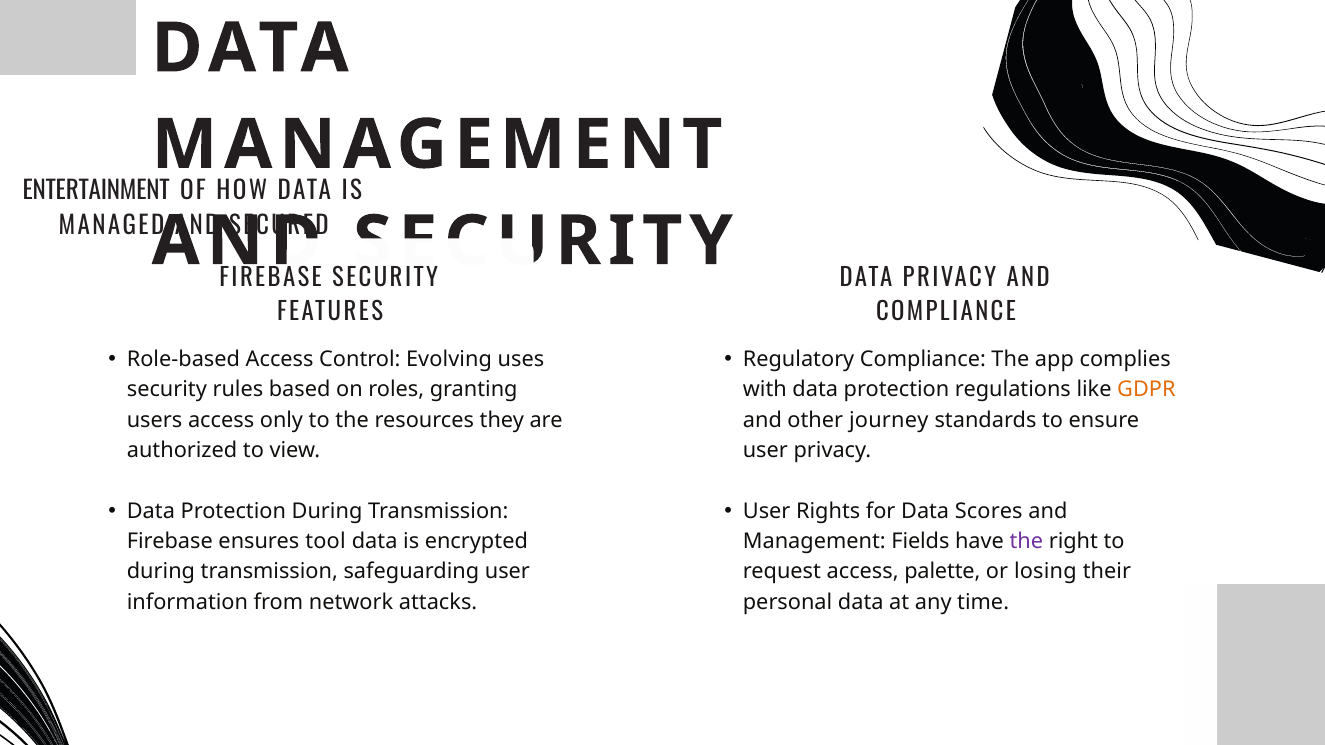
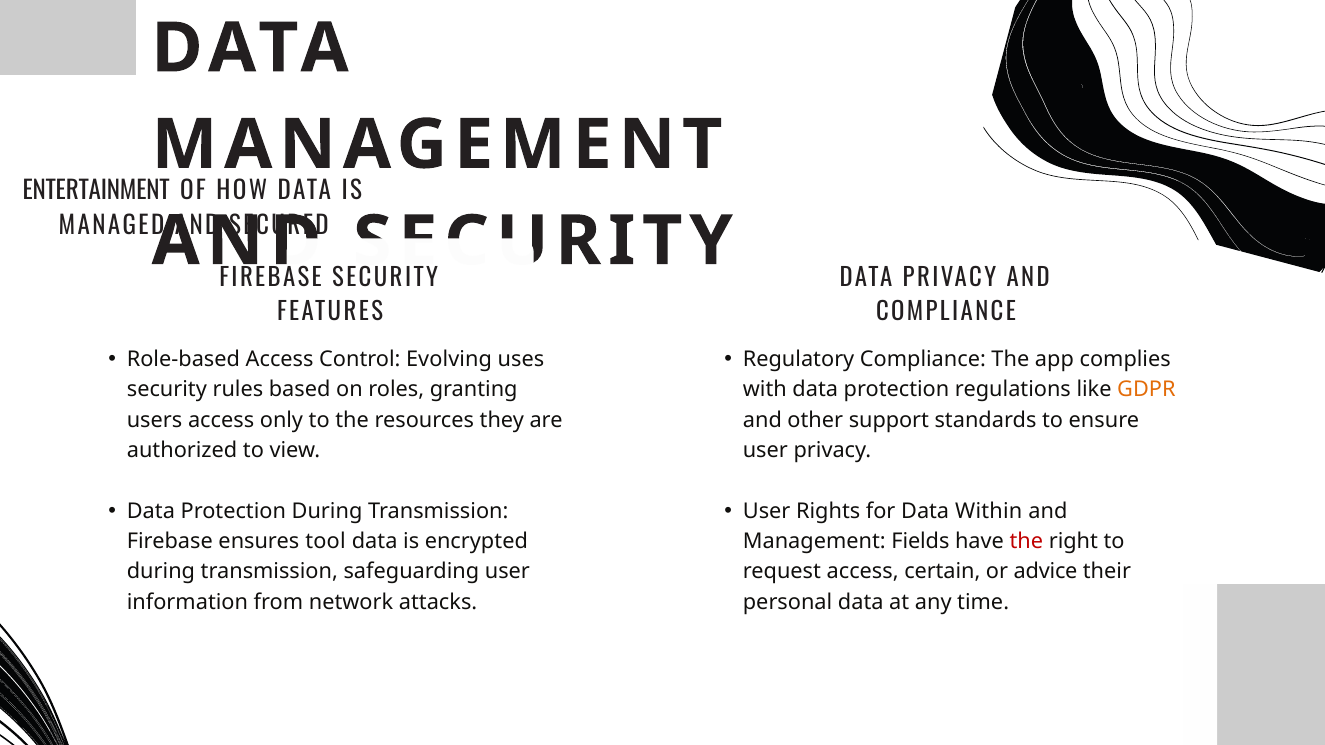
journey: journey -> support (889, 420)
Scores: Scores -> Within (989, 511)
the colour: purple -> red (1026, 542)
palette: palette -> certain (942, 572)
losing: losing -> advice (1046, 572)
